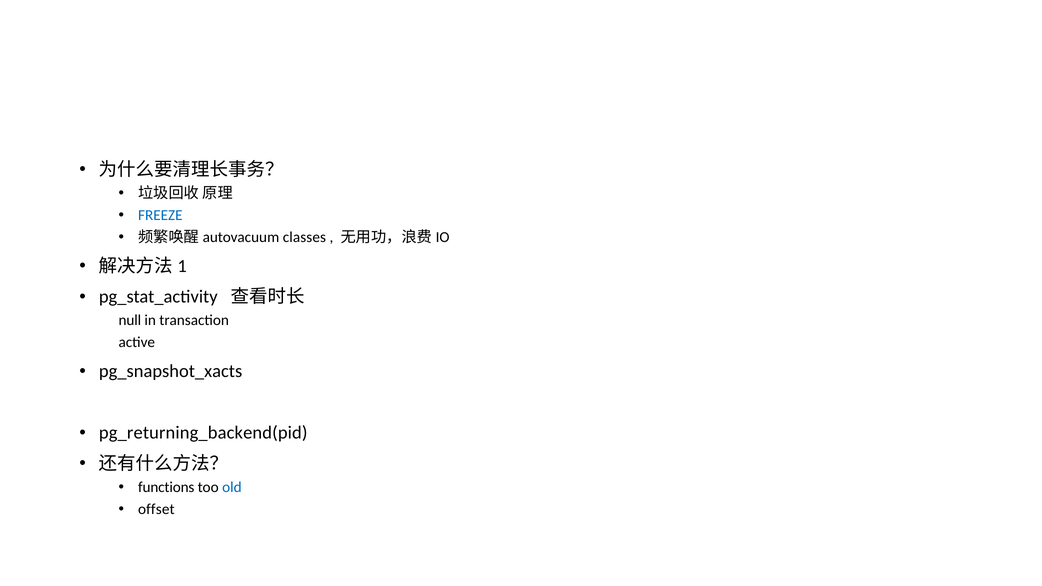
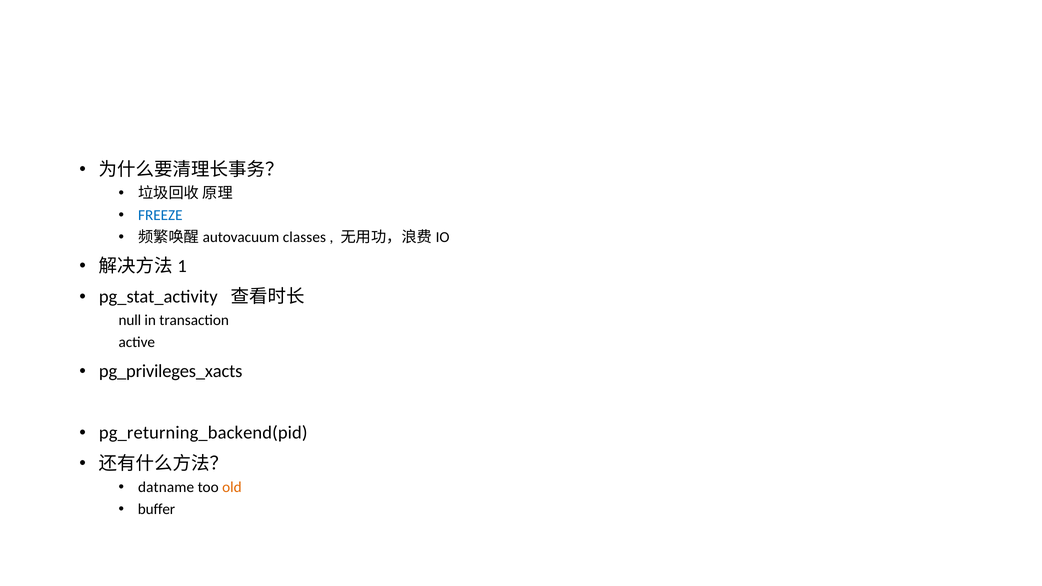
pg_snapshot_xacts: pg_snapshot_xacts -> pg_privileges_xacts (171, 371)
functions: functions -> datname (166, 487)
old colour: blue -> orange (232, 487)
offset: offset -> buffer (157, 509)
